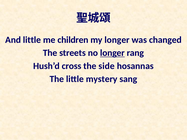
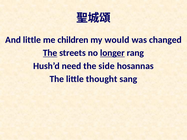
my longer: longer -> would (117, 40)
The underline: none -> present (50, 53)
cross: cross -> need (72, 66)
mystery: mystery -> thought (102, 79)
